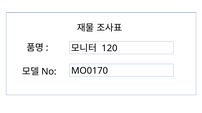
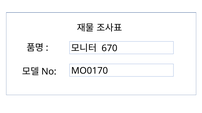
120: 120 -> 670 (109, 49)
